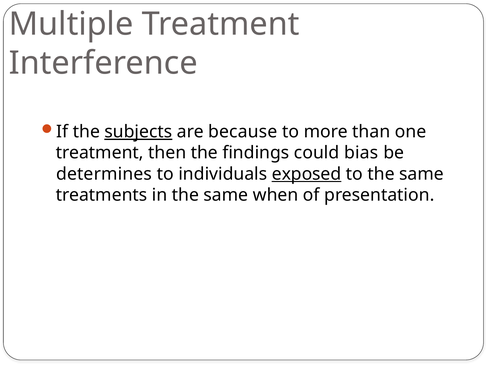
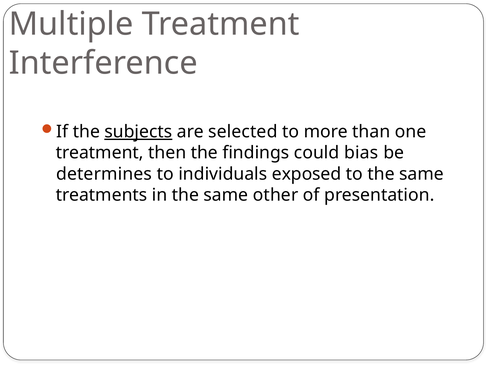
because: because -> selected (243, 132)
exposed underline: present -> none (307, 174)
when: when -> other (276, 195)
